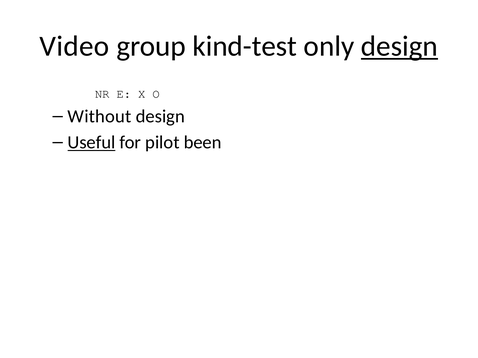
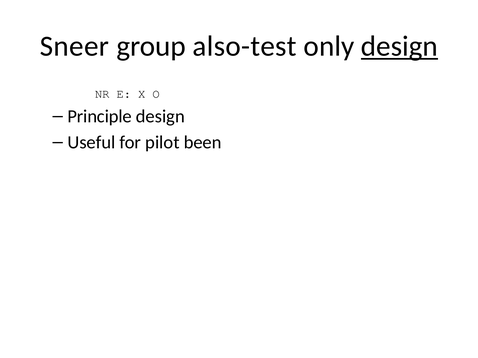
Video: Video -> Sneer (74, 46)
kind-test: kind-test -> also-test (245, 46)
Without: Without -> Principle (100, 117)
Useful underline: present -> none (91, 143)
